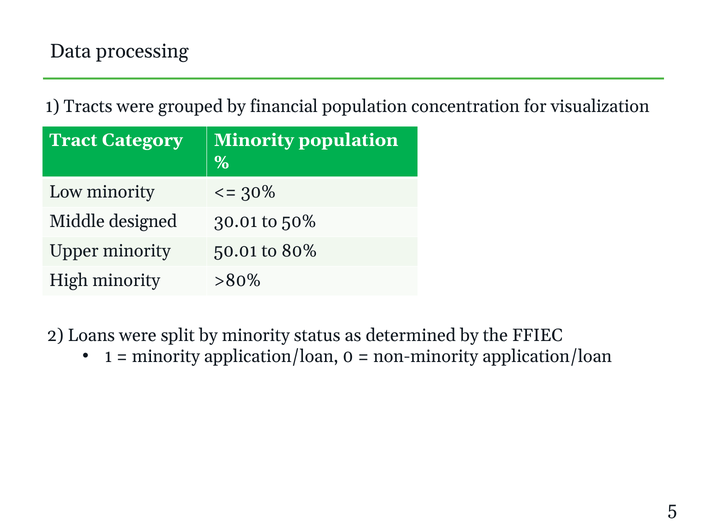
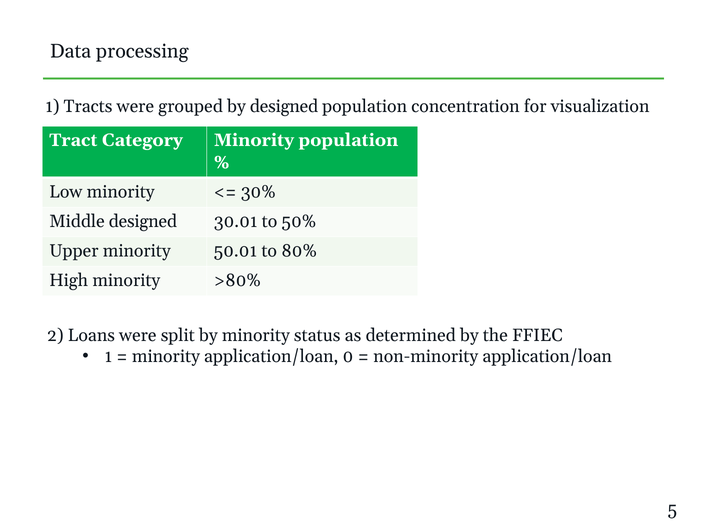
by financial: financial -> designed (284, 107)
